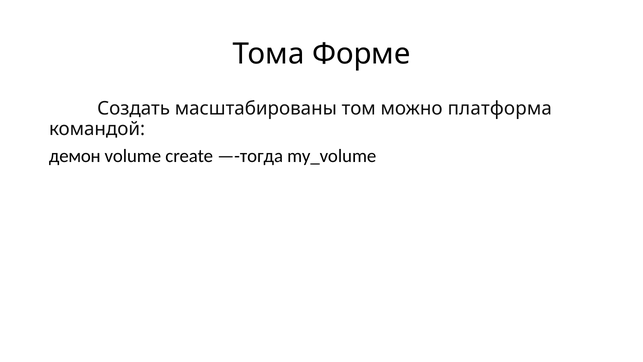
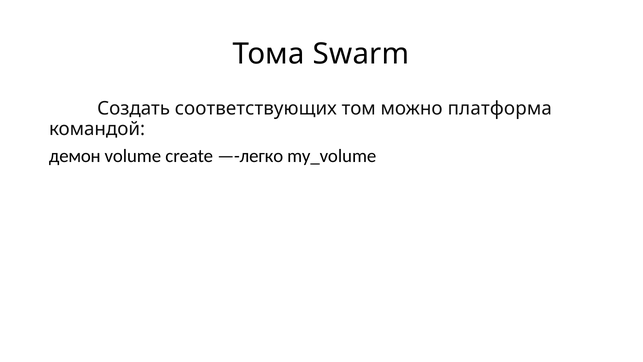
Форме: Форме -> Swarm (361, 54)
масштабированы: масштабированы -> соответствующих (256, 109)
—-тогда: —-тогда -> —-легко (250, 156)
